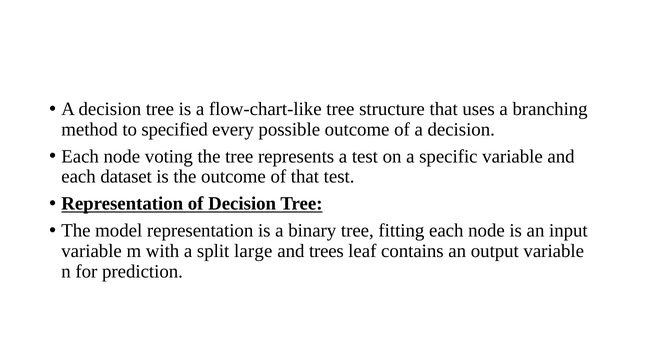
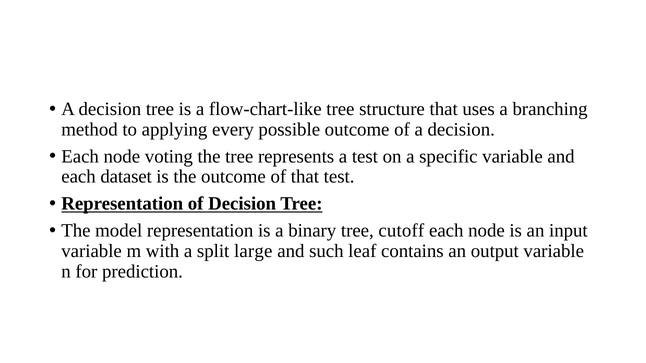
specified: specified -> applying (175, 129)
fitting: fitting -> cutoff (401, 231)
trees: trees -> such (326, 251)
